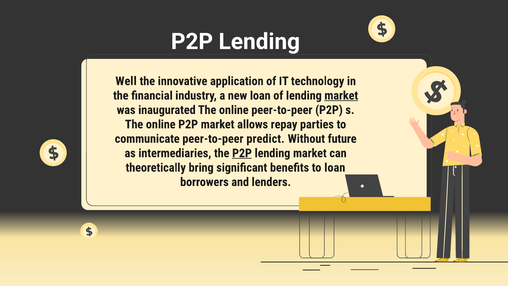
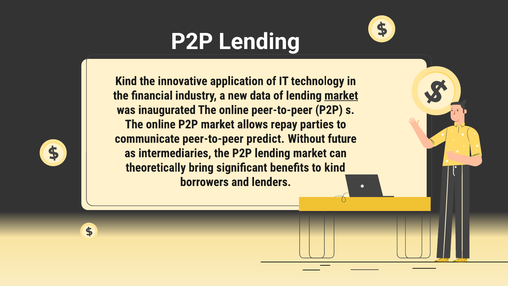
Well: Well -> Kind (126, 81)
new loan: loan -> data (260, 95)
P2P underline: present -> none (242, 153)
to loan: loan -> kind (335, 167)
